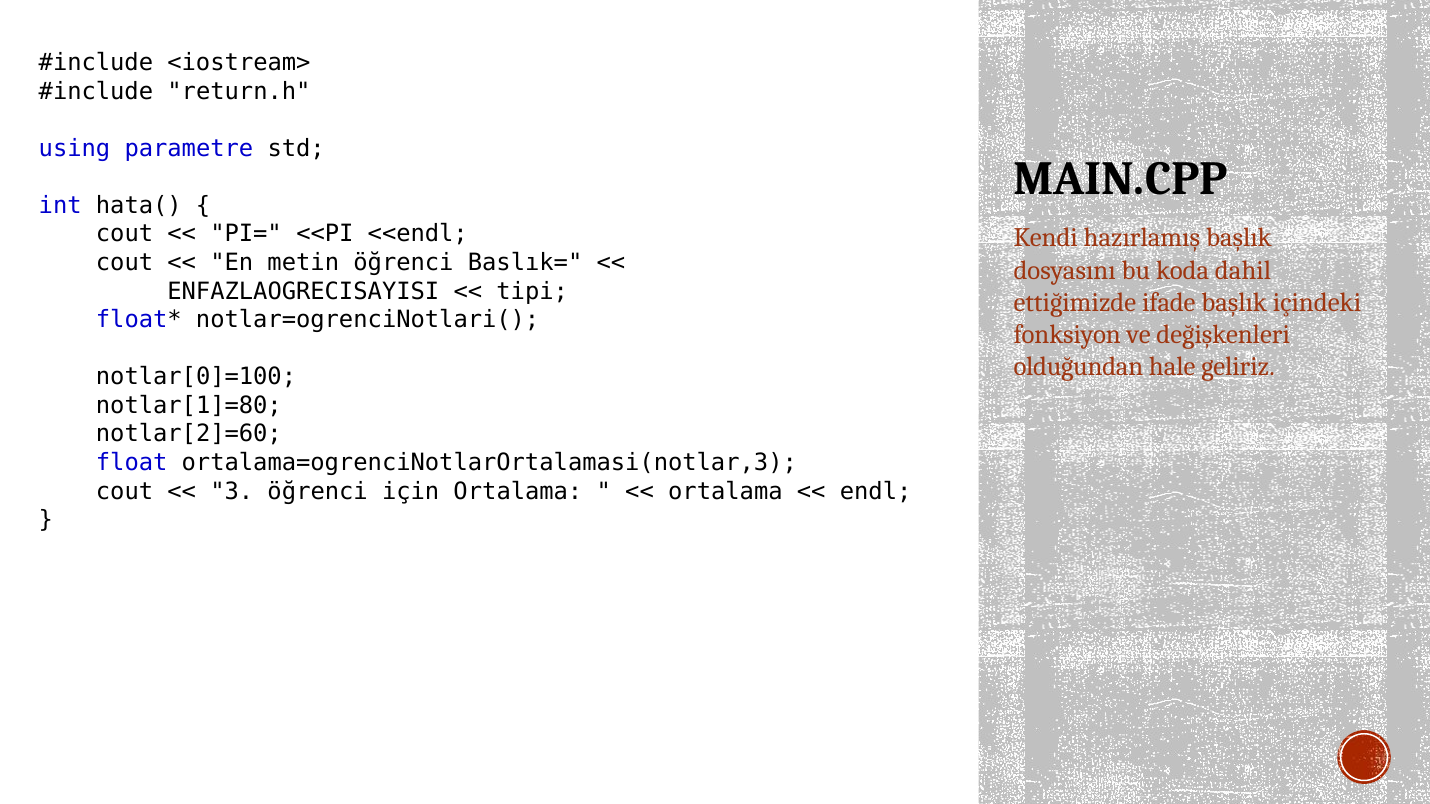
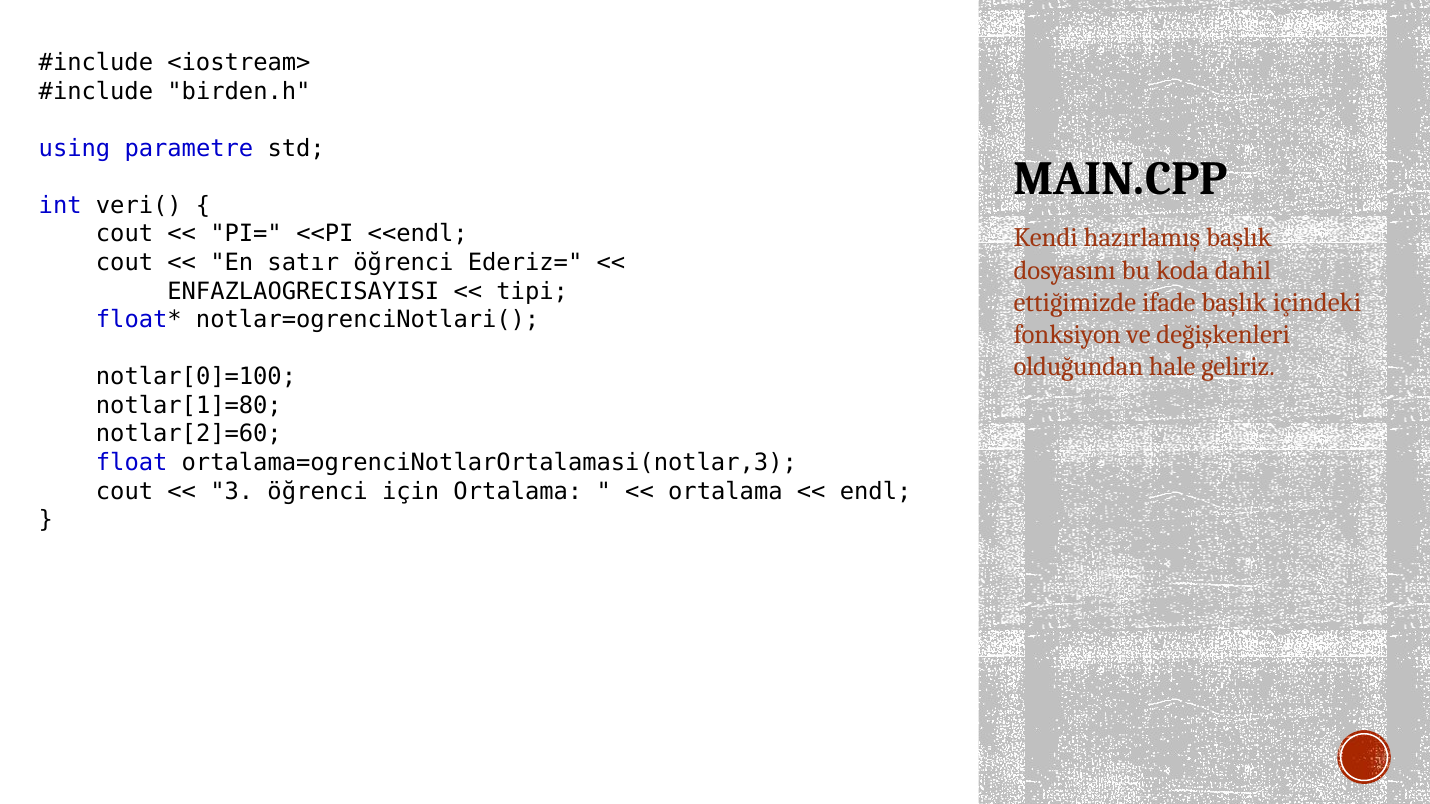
return.h: return.h -> birden.h (239, 91)
hata(: hata( -> veri( (139, 206)
metin: metin -> satır (303, 263)
Baslık=: Baslık= -> Ederiz= (525, 263)
